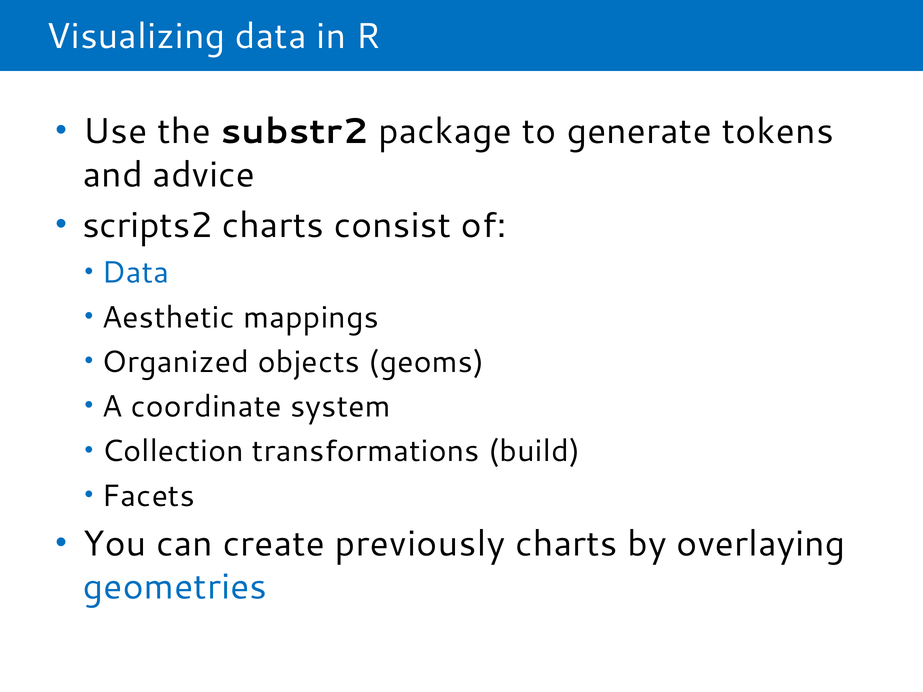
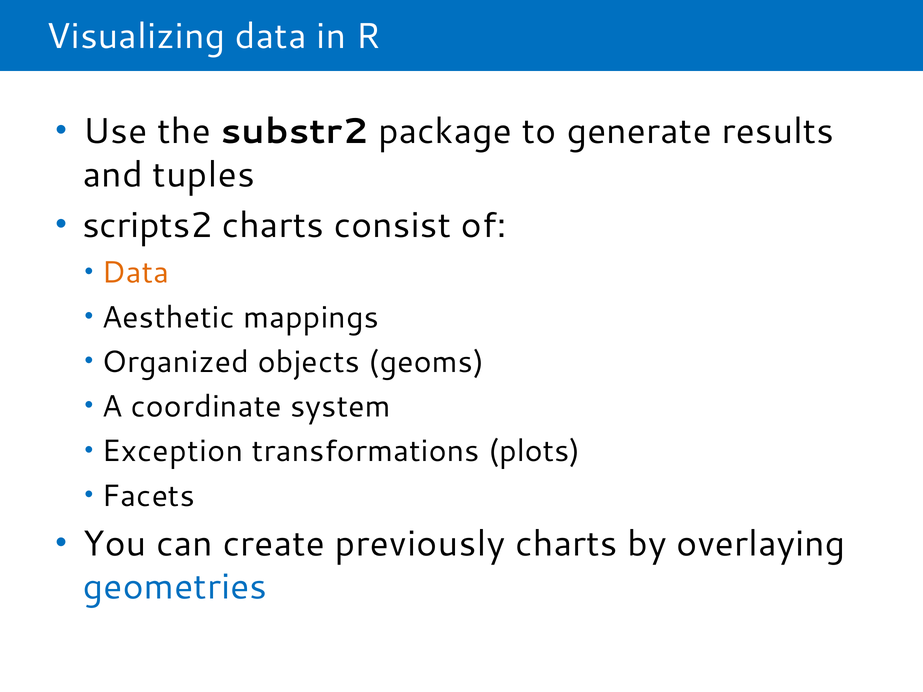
tokens: tokens -> results (778, 132)
advice: advice -> tuples (204, 175)
Data colour: blue -> orange (136, 273)
Collection: Collection -> Exception (172, 451)
build: build -> plots (534, 451)
